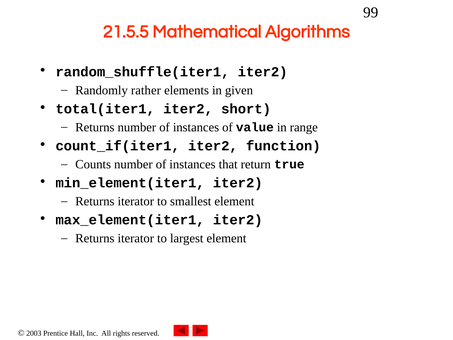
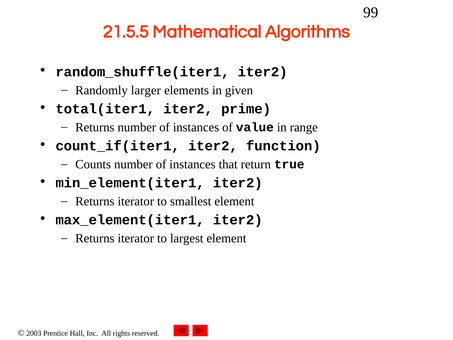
rather: rather -> larger (146, 90)
short: short -> prime (246, 109)
